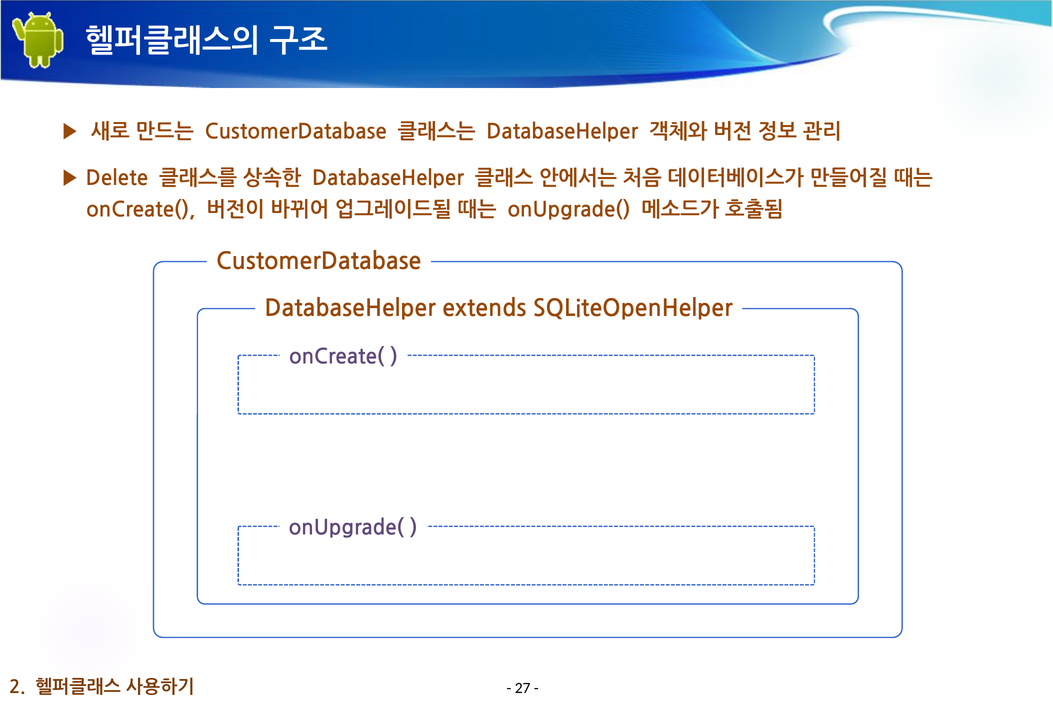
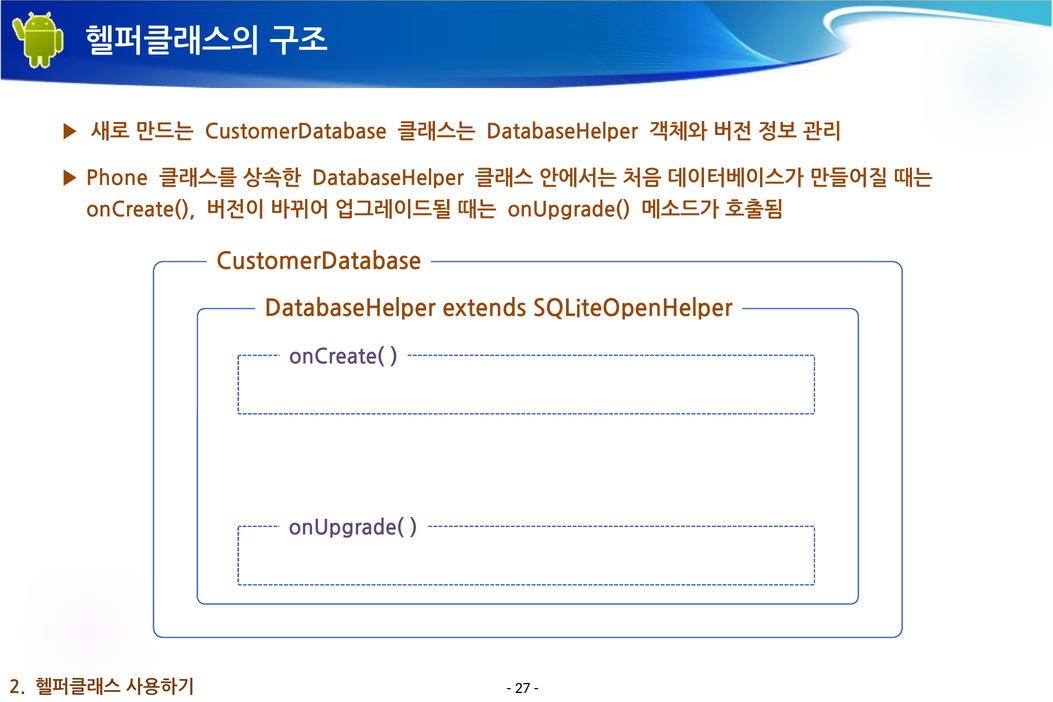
Delete: Delete -> Phone (117, 178)
